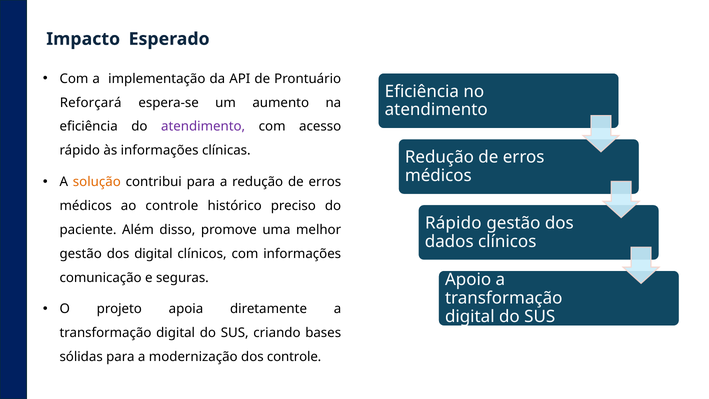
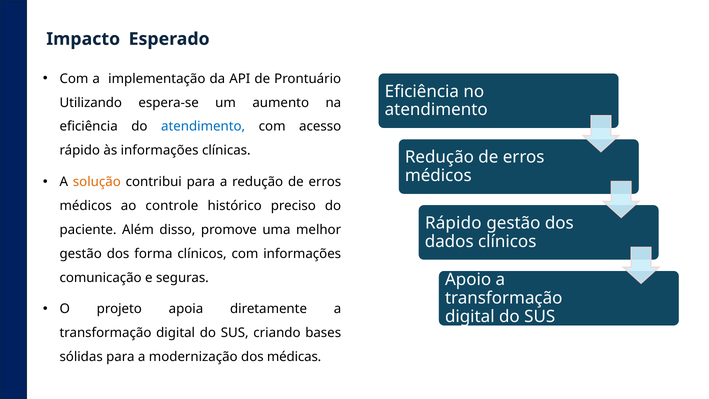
Reforçará: Reforçará -> Utilizando (91, 103)
atendimento colour: purple -> blue (203, 127)
dos digital: digital -> forma (153, 254)
dos controle: controle -> médicas (294, 357)
